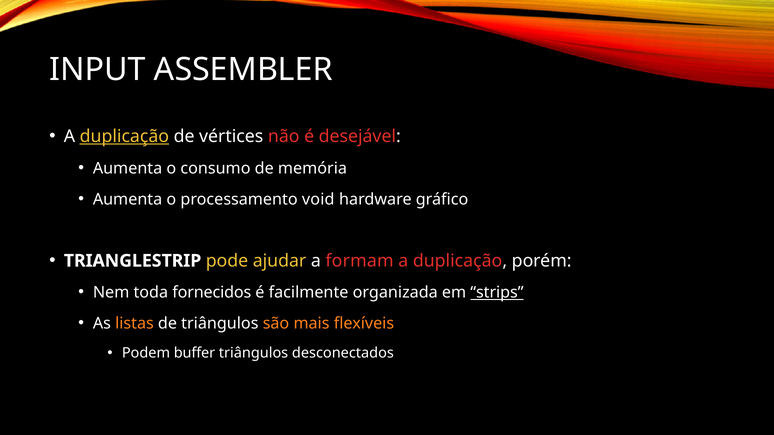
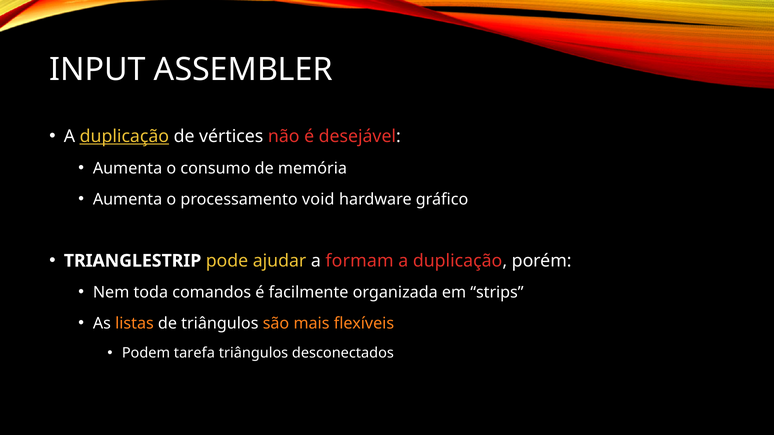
fornecidos: fornecidos -> comandos (212, 293)
strips underline: present -> none (497, 293)
buffer: buffer -> tarefa (194, 353)
